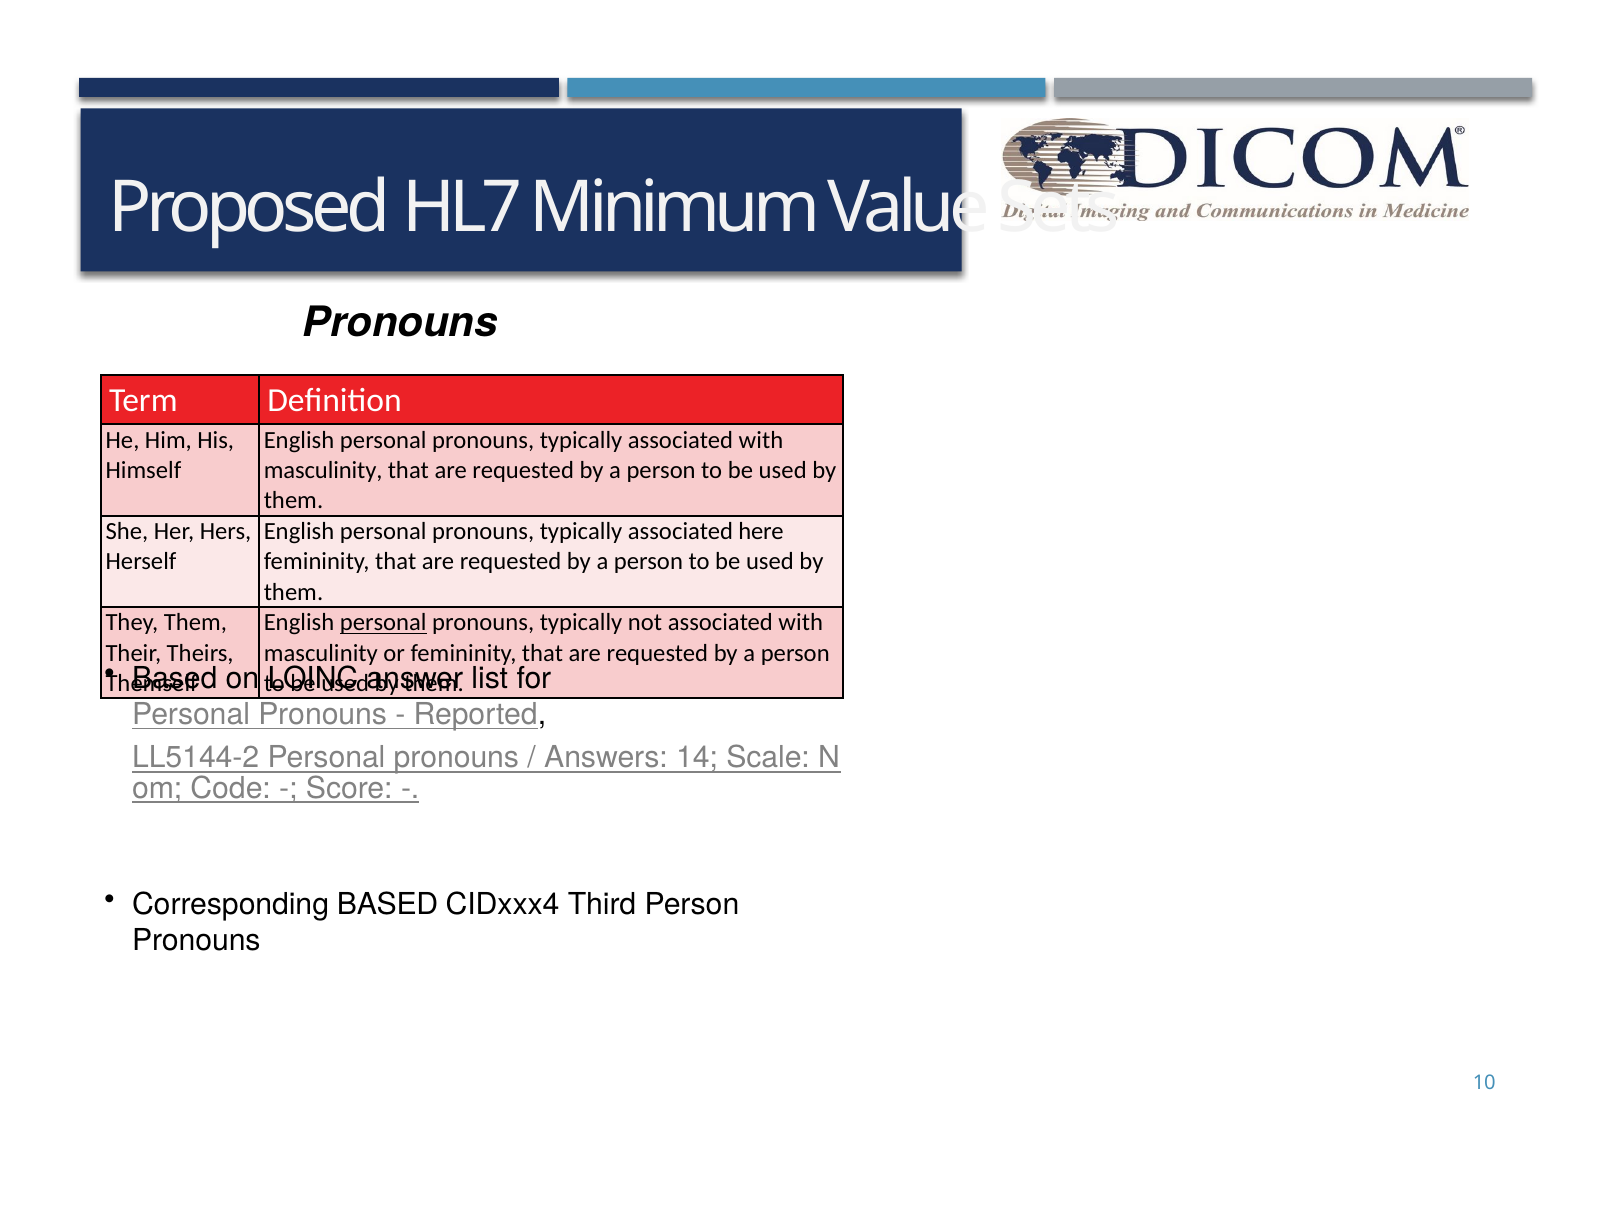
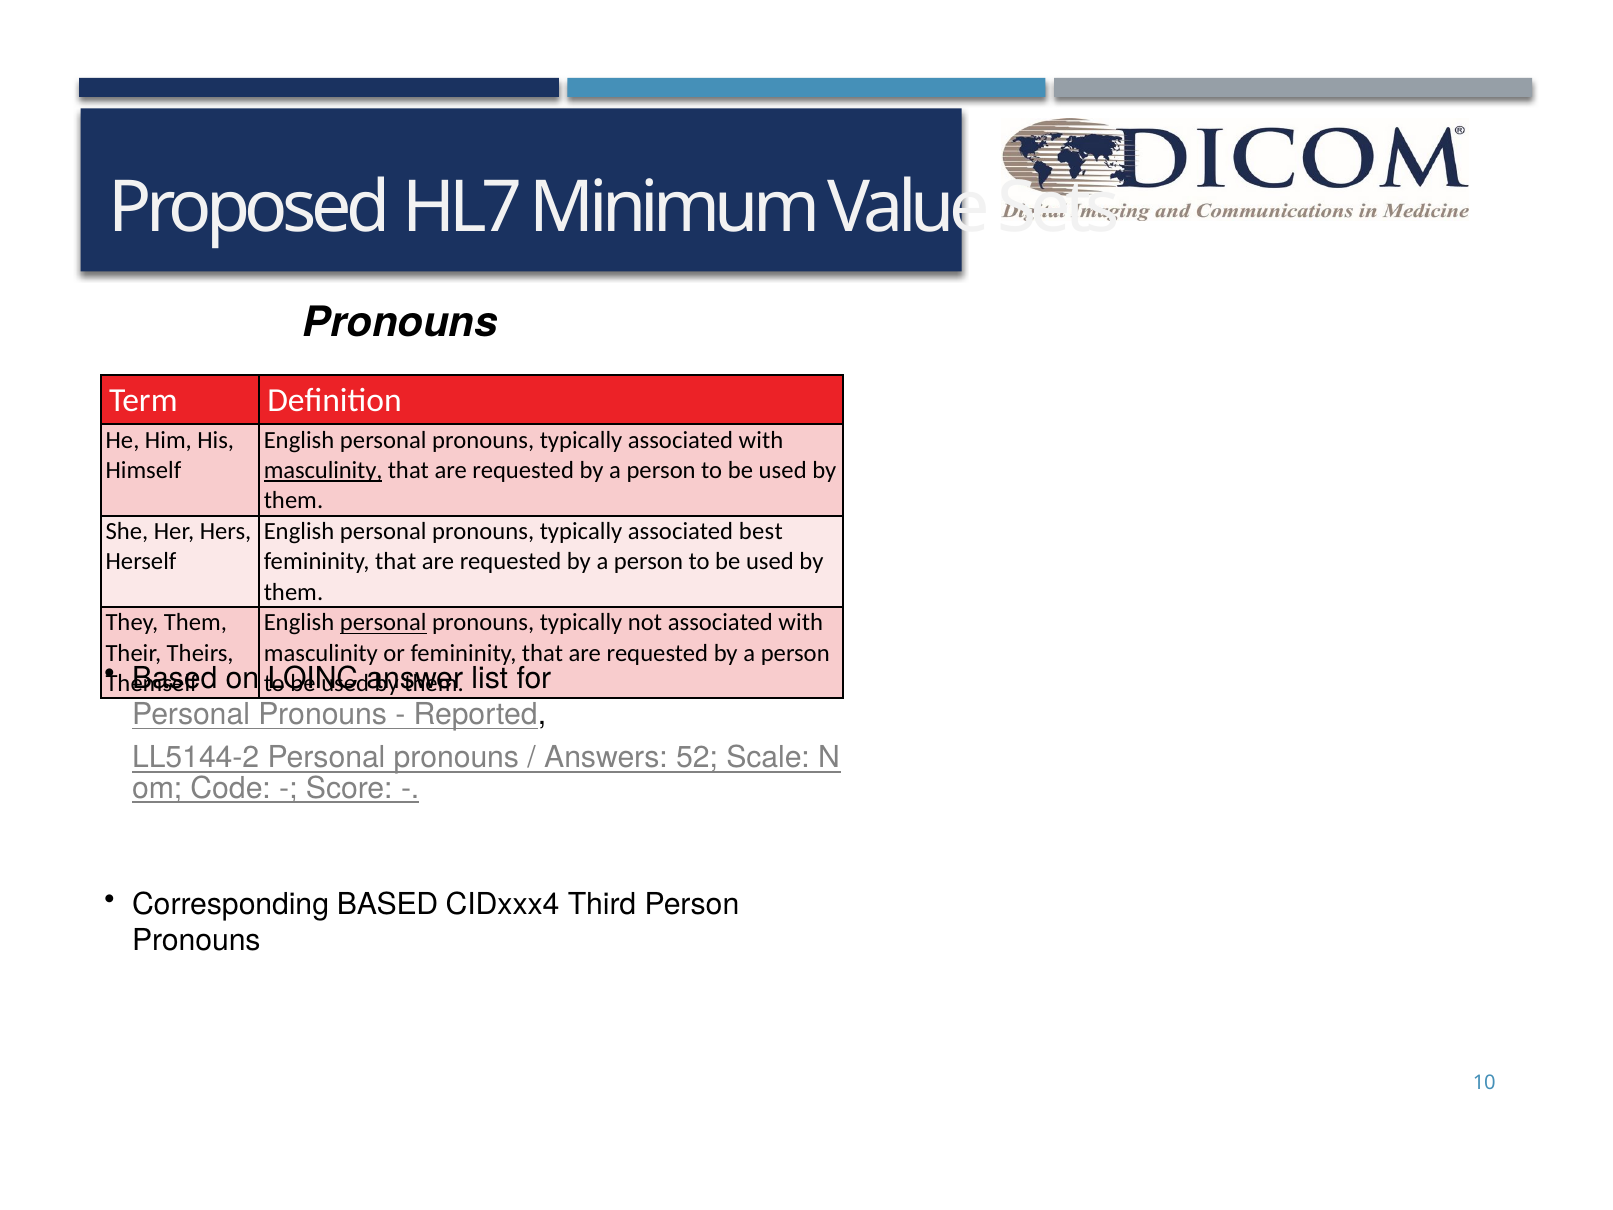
masculinity underline: none -> present (323, 470)
here: here -> best (761, 531)
14: 14 -> 52 (697, 758)
